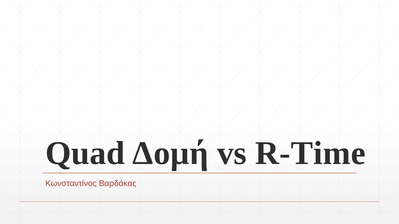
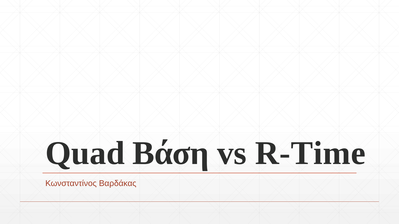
Δομή: Δομή -> Βάση (171, 154)
